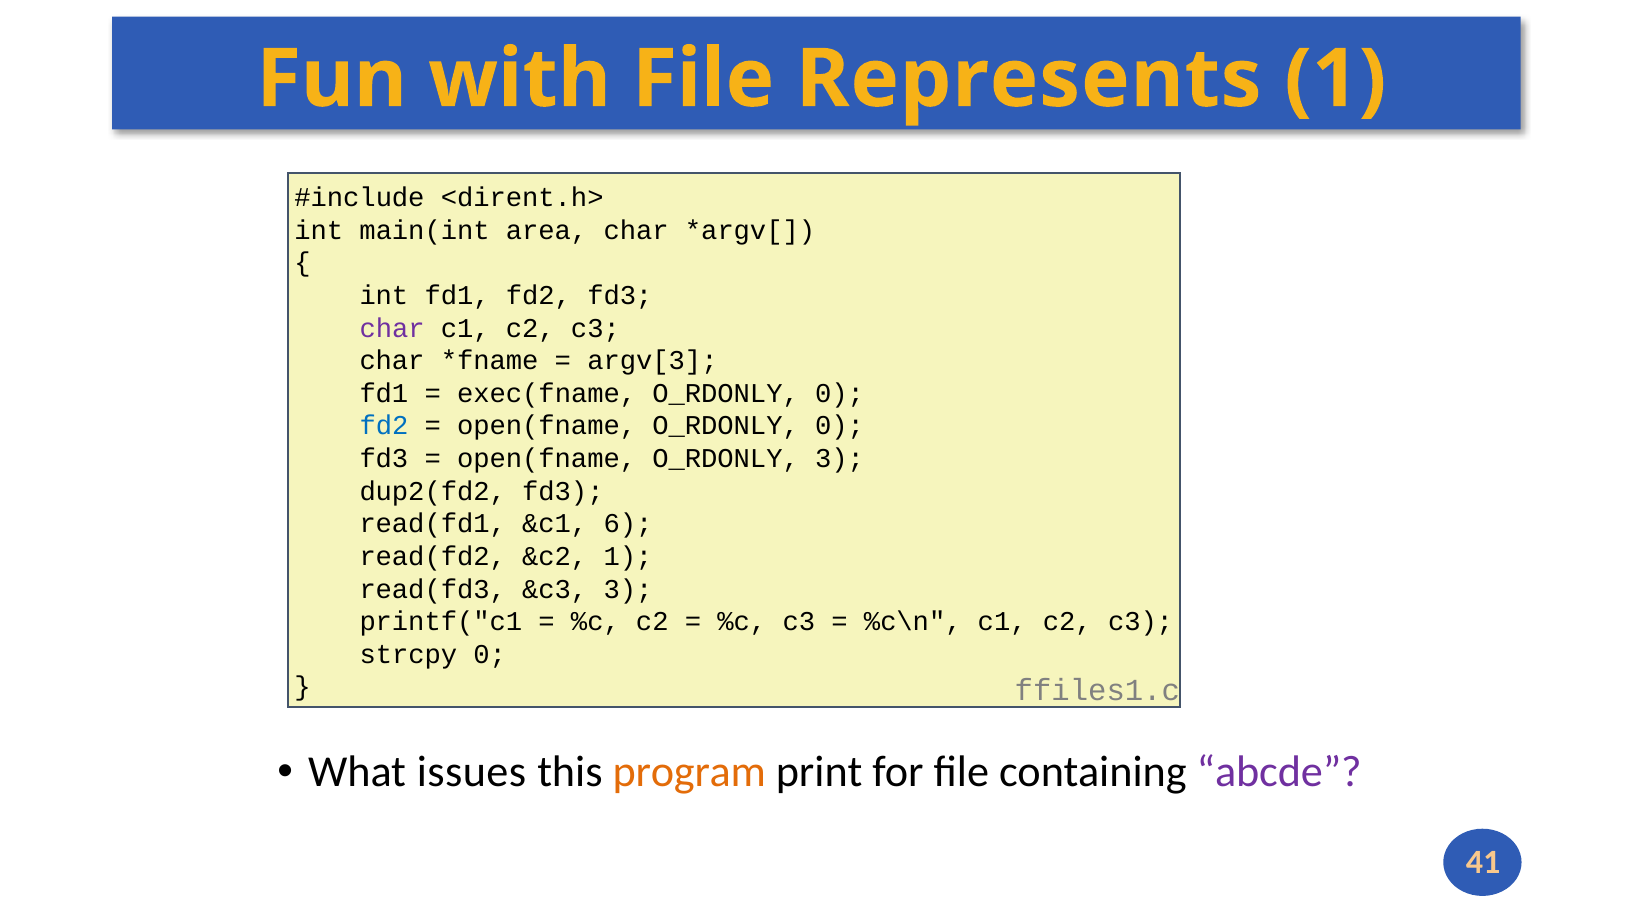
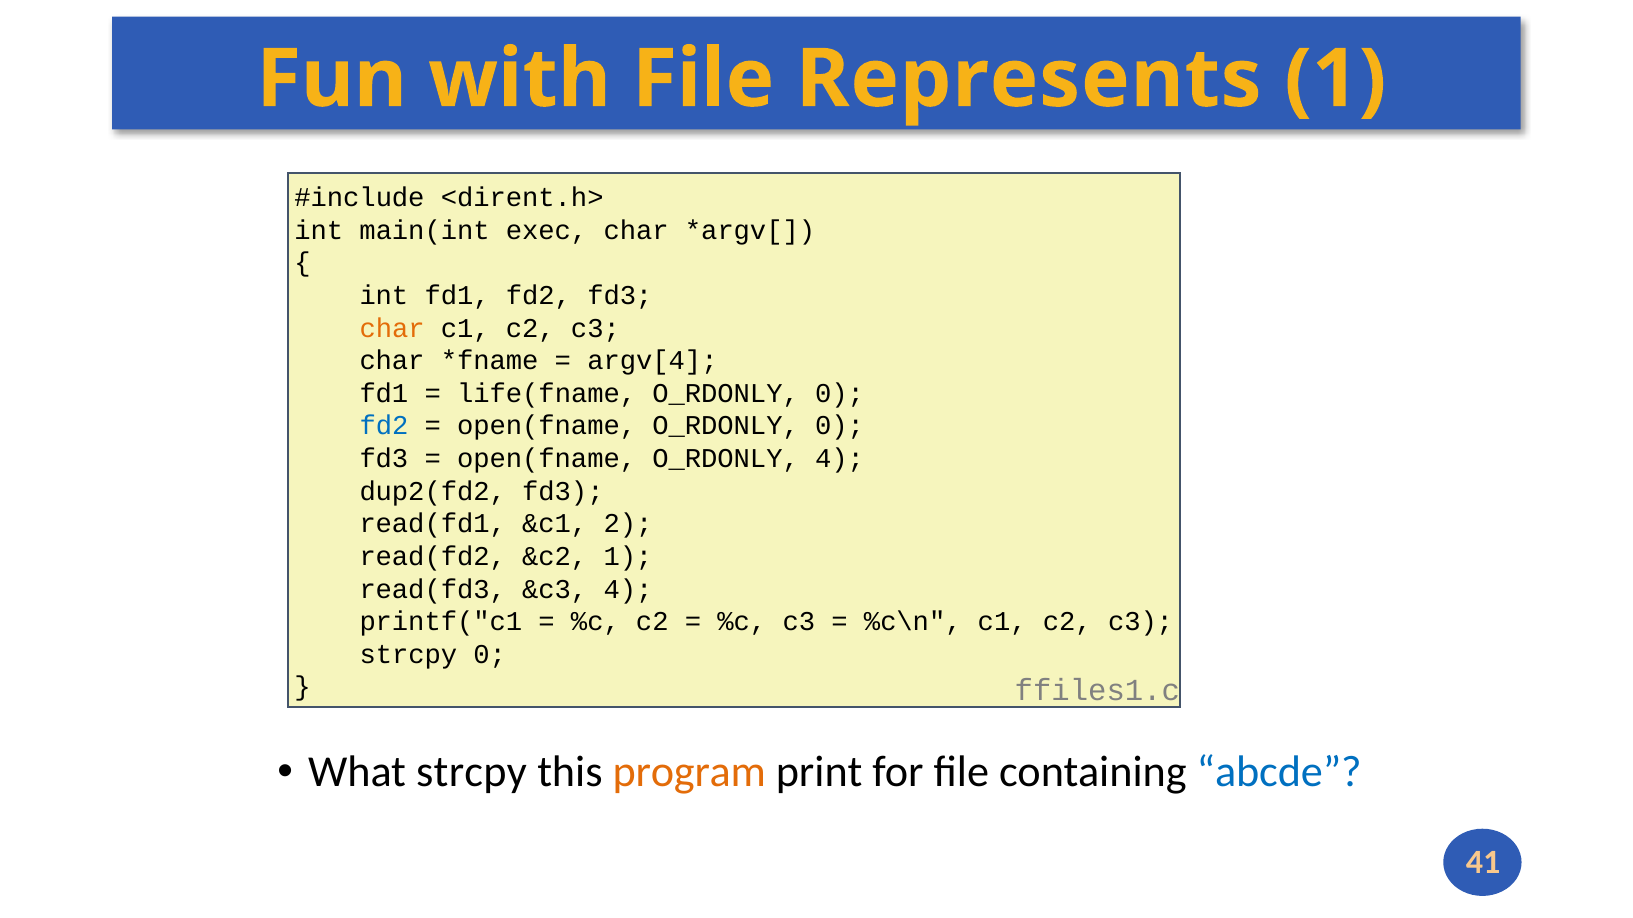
area: area -> exec (547, 230)
char colour: purple -> orange (392, 328)
argv[3: argv[3 -> argv[4 (652, 361)
exec(fname: exec(fname -> life(fname (547, 394)
O_RDONLY 3: 3 -> 4 (840, 459)
6: 6 -> 2 (628, 524)
&c3 3: 3 -> 4 (628, 589)
What issues: issues -> strcpy (472, 773)
abcde colour: purple -> blue (1279, 773)
